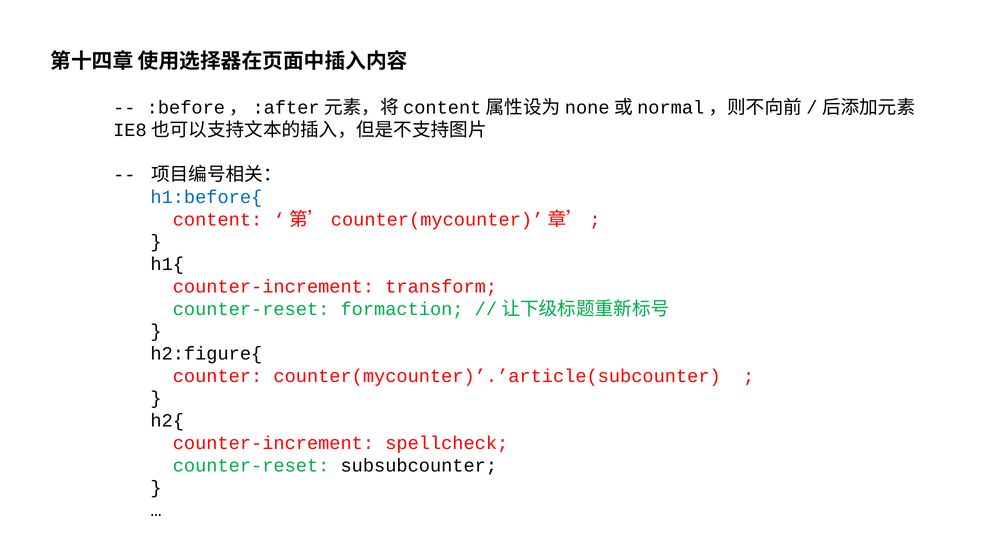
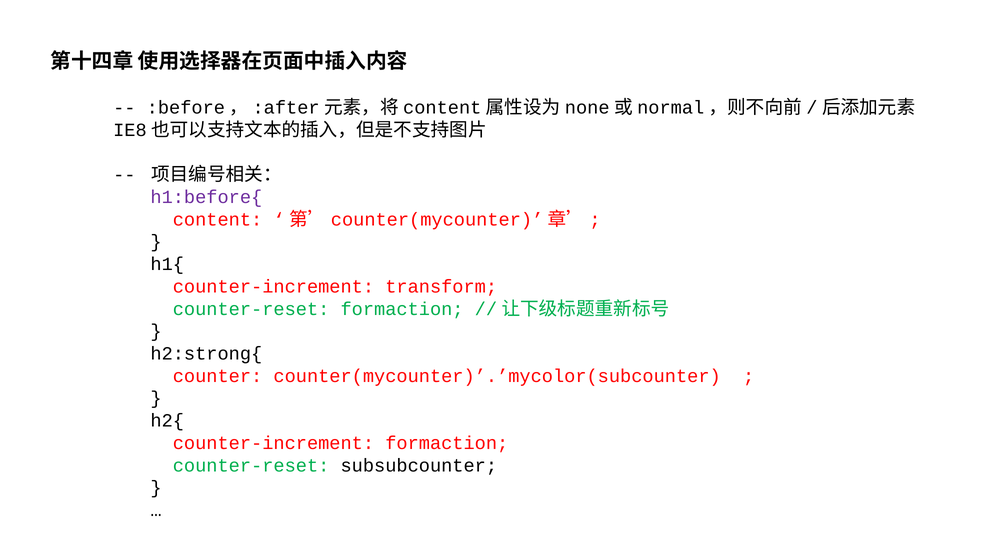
h1:before{ colour: blue -> purple (206, 197)
h2:figure{: h2:figure{ -> h2:strong{ (206, 354)
counter(mycounter)’.’article(subcounter: counter(mycounter)’.’article(subcounter -> counter(mycounter)’.’mycolor(subcounter (497, 376)
counter-increment spellcheck: spellcheck -> formaction (447, 443)
